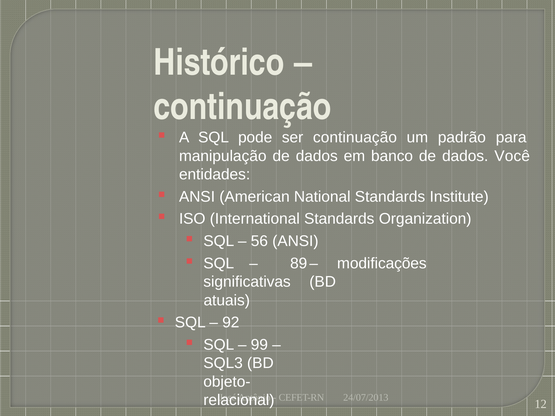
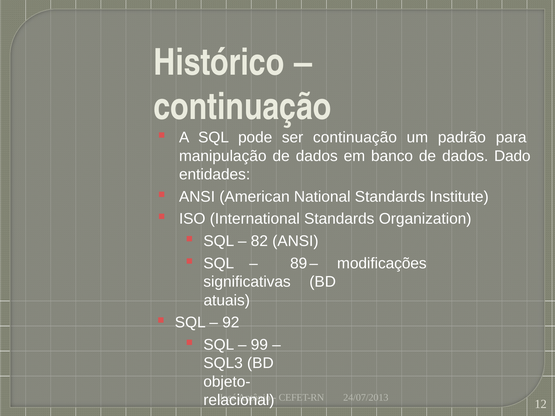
Você: Você -> Dado (512, 156)
56: 56 -> 82 (259, 241)
